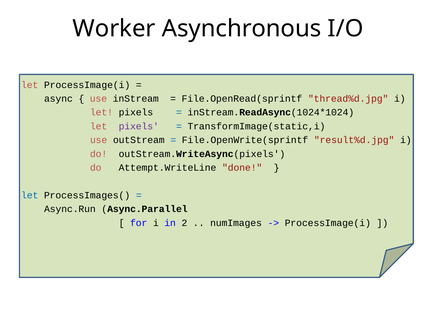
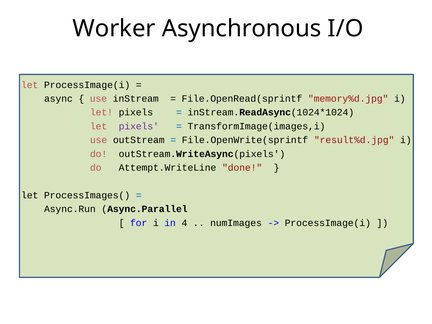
thread%d.jpg: thread%d.jpg -> memory%d.jpg (348, 99)
TransformImage(static,i: TransformImage(static,i -> TransformImage(images,i (256, 126)
let colour: blue -> black (30, 195)
2: 2 -> 4 (184, 223)
